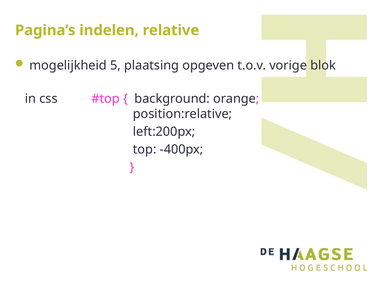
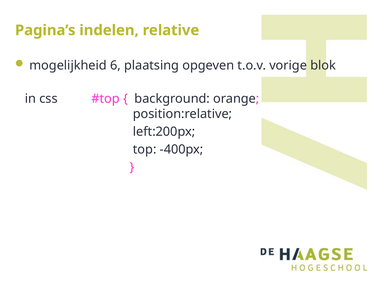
5: 5 -> 6 (115, 66)
